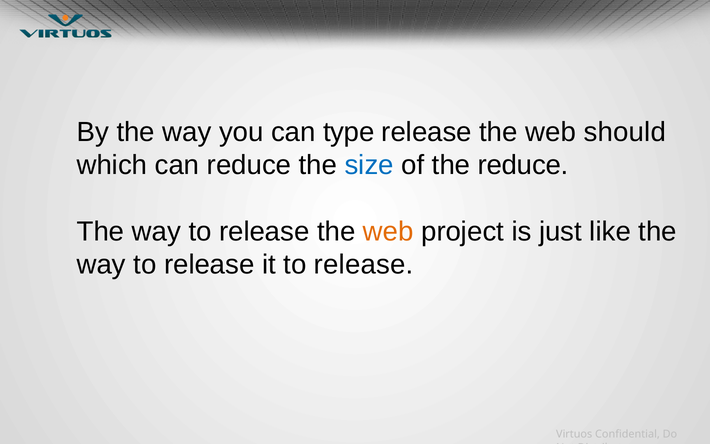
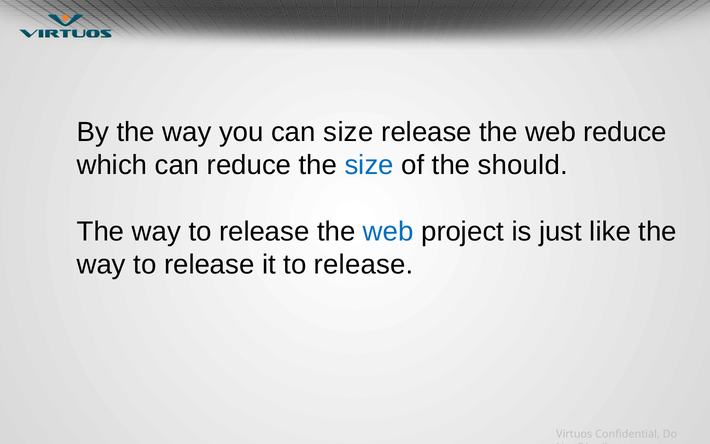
can type: type -> size (348, 132)
web should: should -> reduce (625, 132)
the reduce: reduce -> should (523, 165)
web colour: orange -> blue (388, 231)
